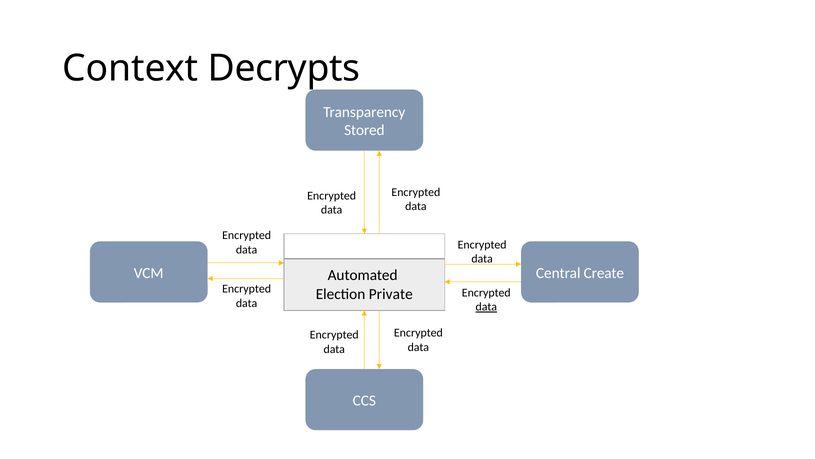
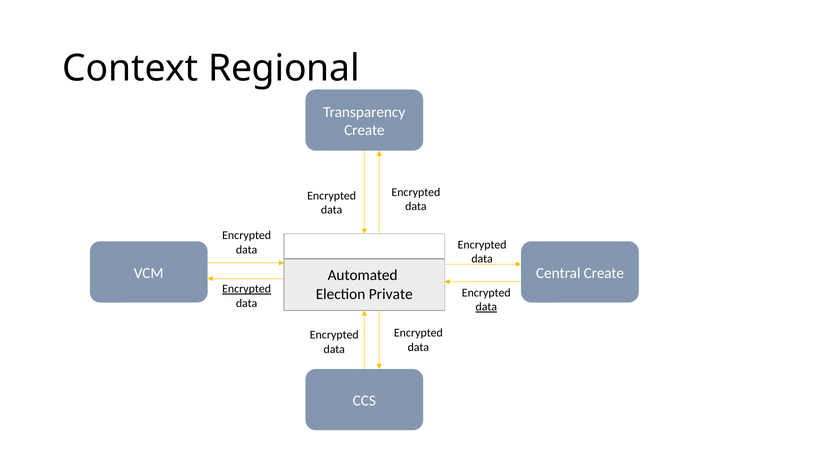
Decrypts: Decrypts -> Regional (284, 68)
Stored: Stored -> Create (364, 130)
Encrypted underline: none -> present (247, 288)
